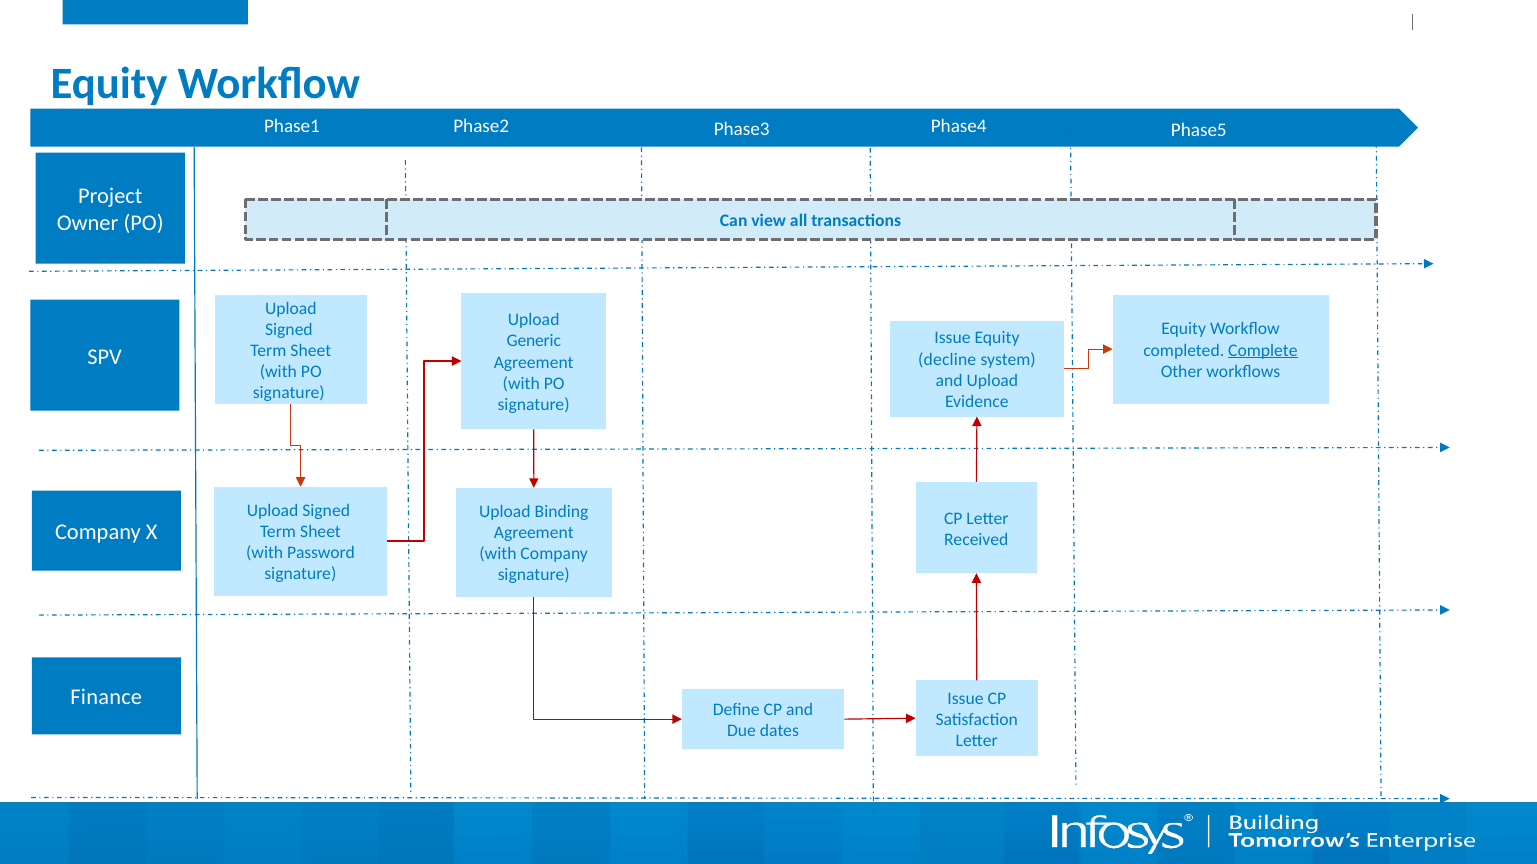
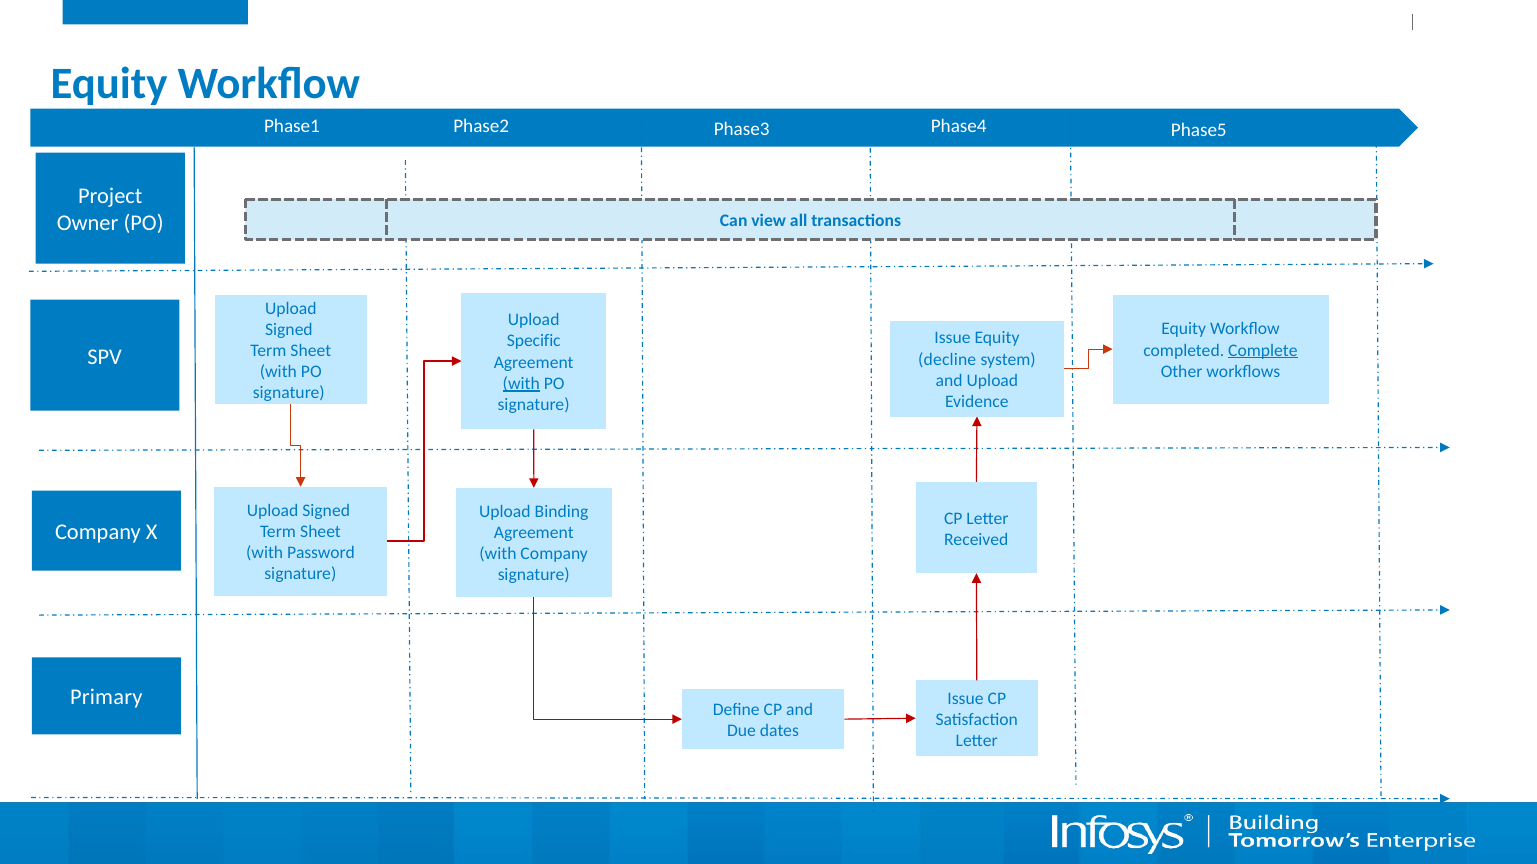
Generic: Generic -> Specific (534, 341)
with underline: none -> present (521, 384)
Finance: Finance -> Primary (106, 698)
